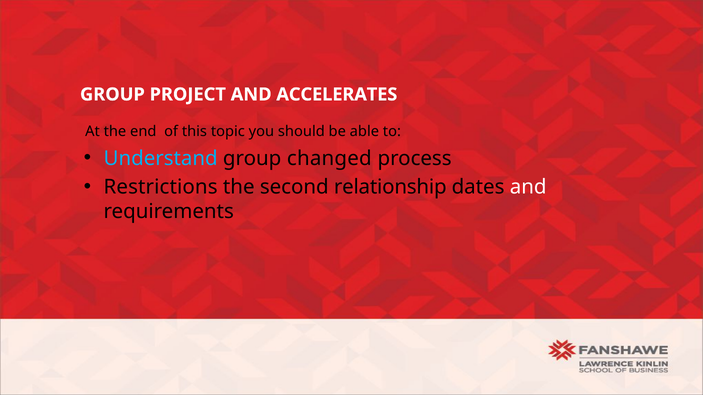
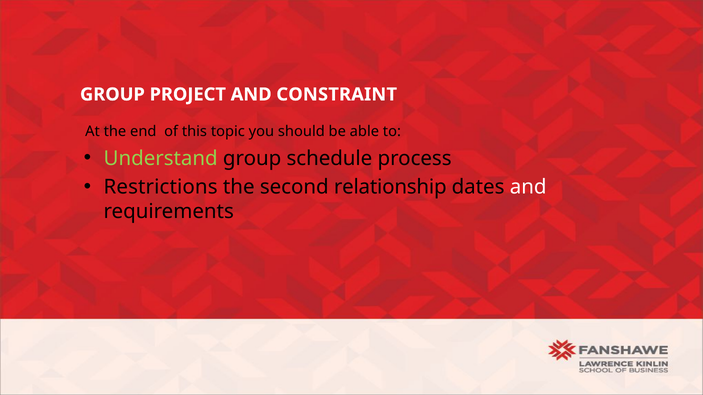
ACCELERATES: ACCELERATES -> CONSTRAINT (337, 95)
Understand colour: light blue -> light green (161, 158)
changed: changed -> schedule (329, 158)
